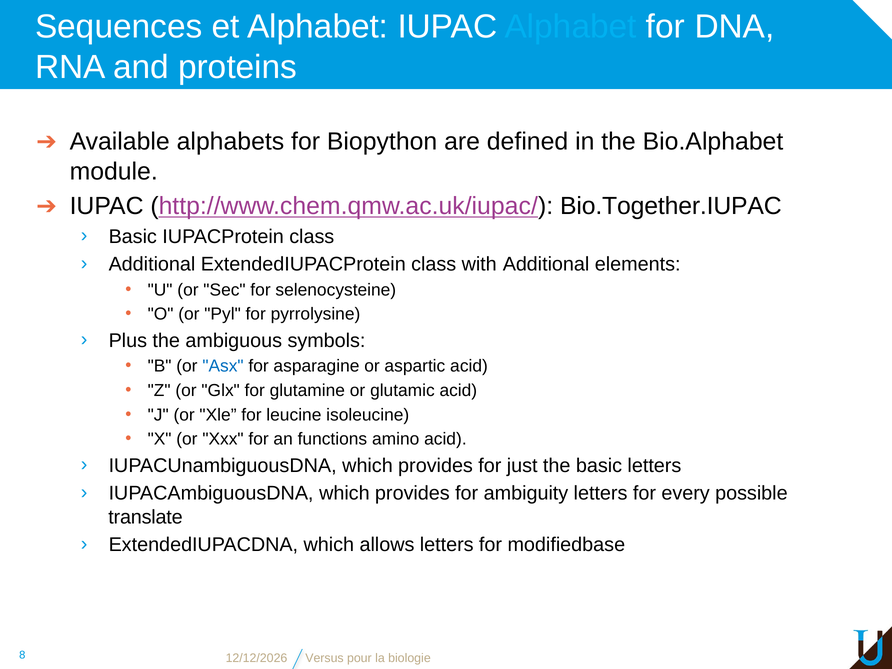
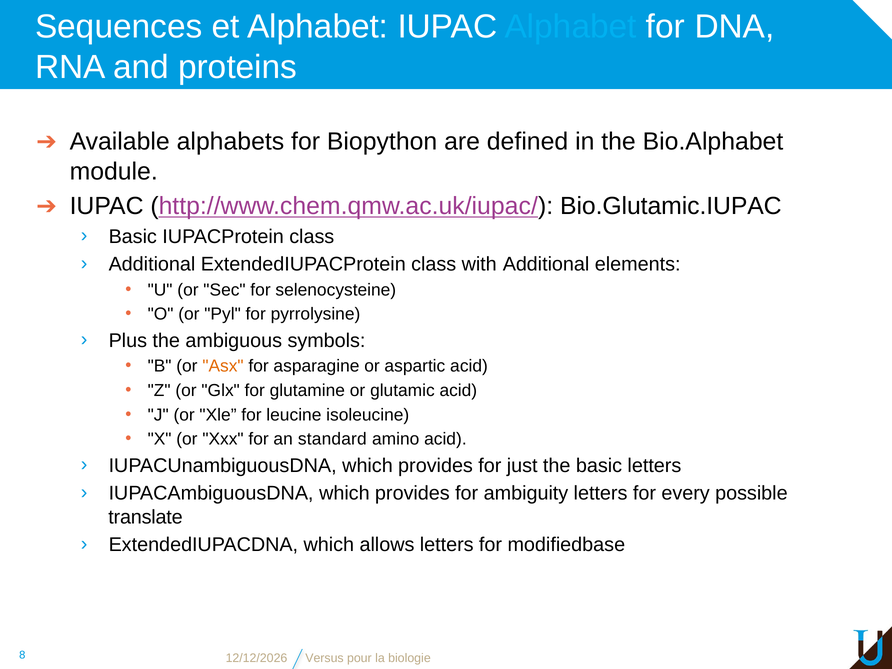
Bio.Together.IUPAC: Bio.Together.IUPAC -> Bio.Glutamic.IUPAC (671, 206)
Asx colour: blue -> orange (223, 366)
functions: functions -> standard (332, 439)
